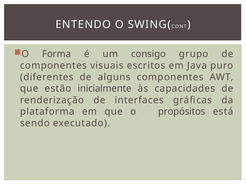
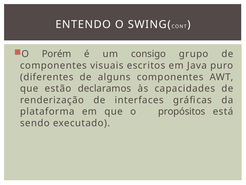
Forma: Forma -> Porém (57, 54)
inicialmente: inicialmente -> declaramos (104, 88)
